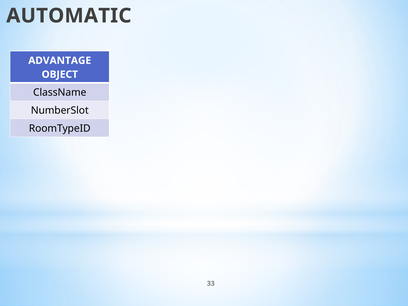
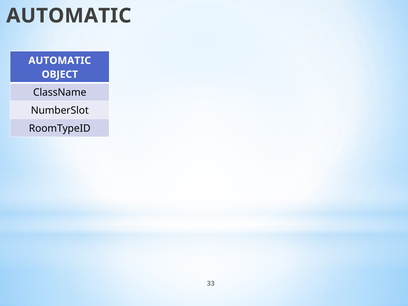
ADVANTAGE: ADVANTAGE -> AUTOMATIC (60, 61)
